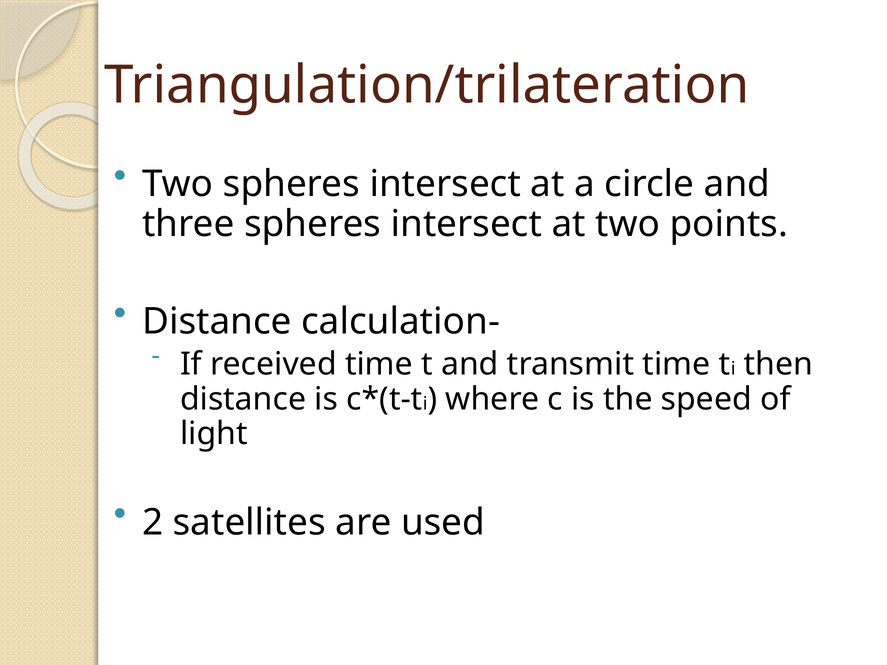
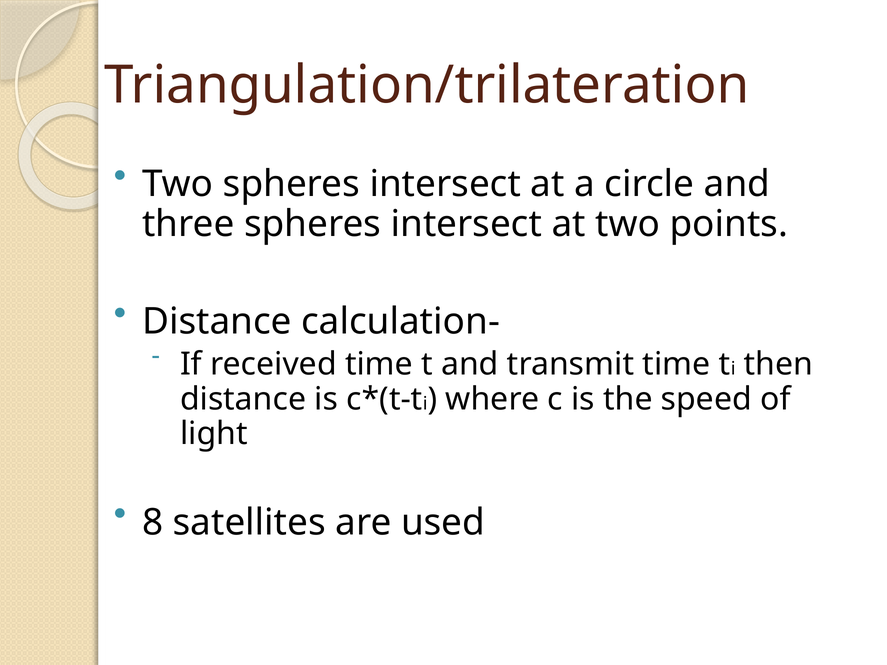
2: 2 -> 8 (153, 523)
